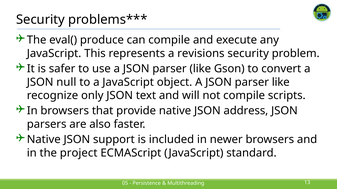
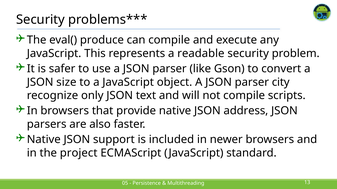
revisions: revisions -> readable (201, 54)
null: null -> size (66, 82)
like: like -> city (281, 82)
